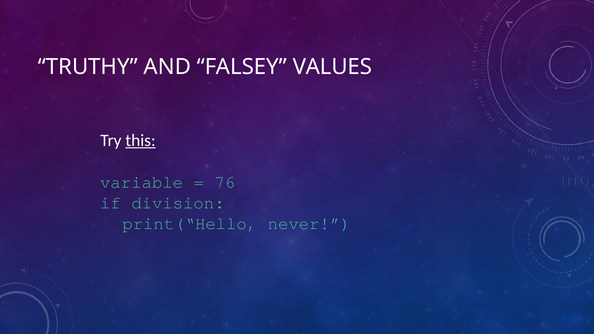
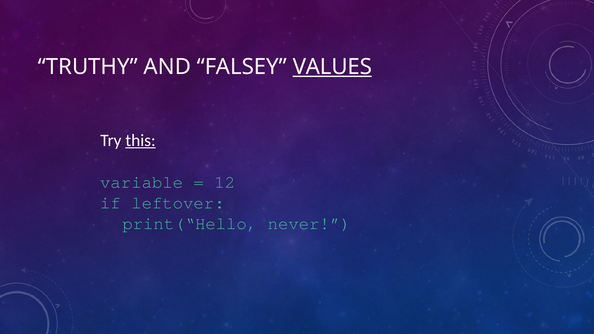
VALUES underline: none -> present (332, 67)
76: 76 -> 12 (225, 182)
division: division -> leftover (178, 203)
